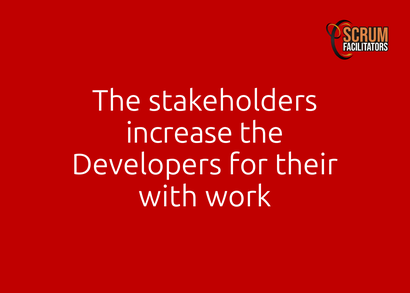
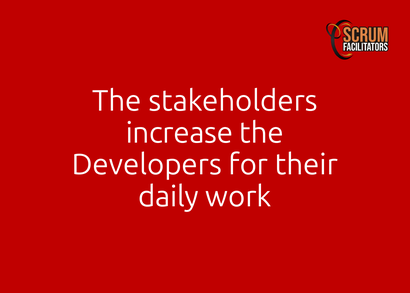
with: with -> daily (169, 196)
